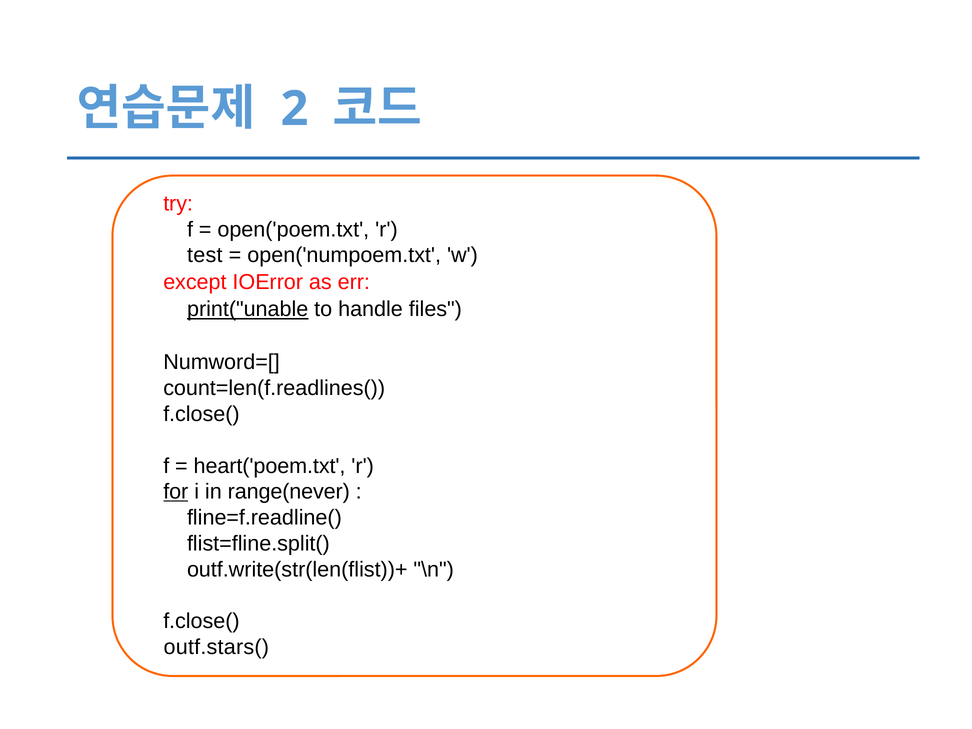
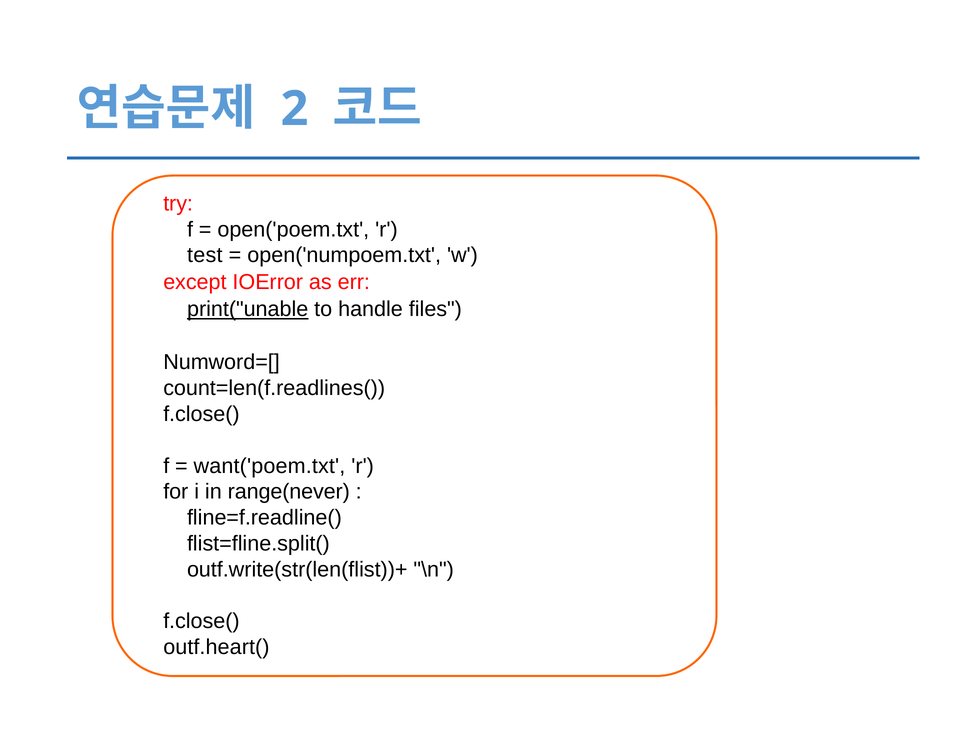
heart('poem.txt: heart('poem.txt -> want('poem.txt (269, 466)
for underline: present -> none (176, 492)
outf.stars(: outf.stars( -> outf.heart( (216, 647)
